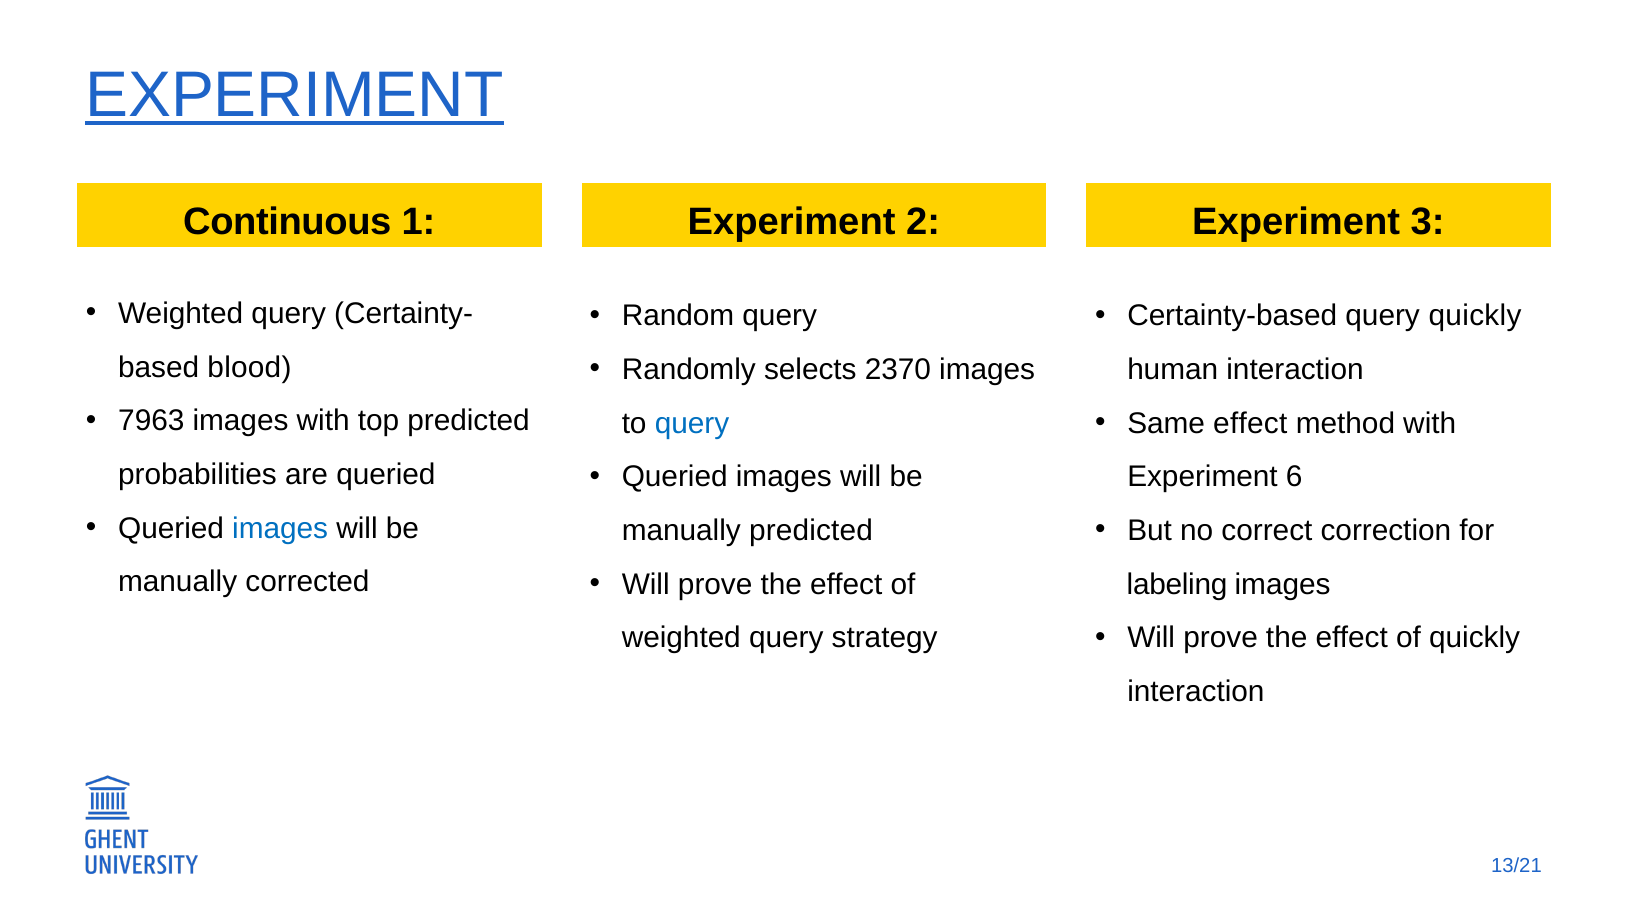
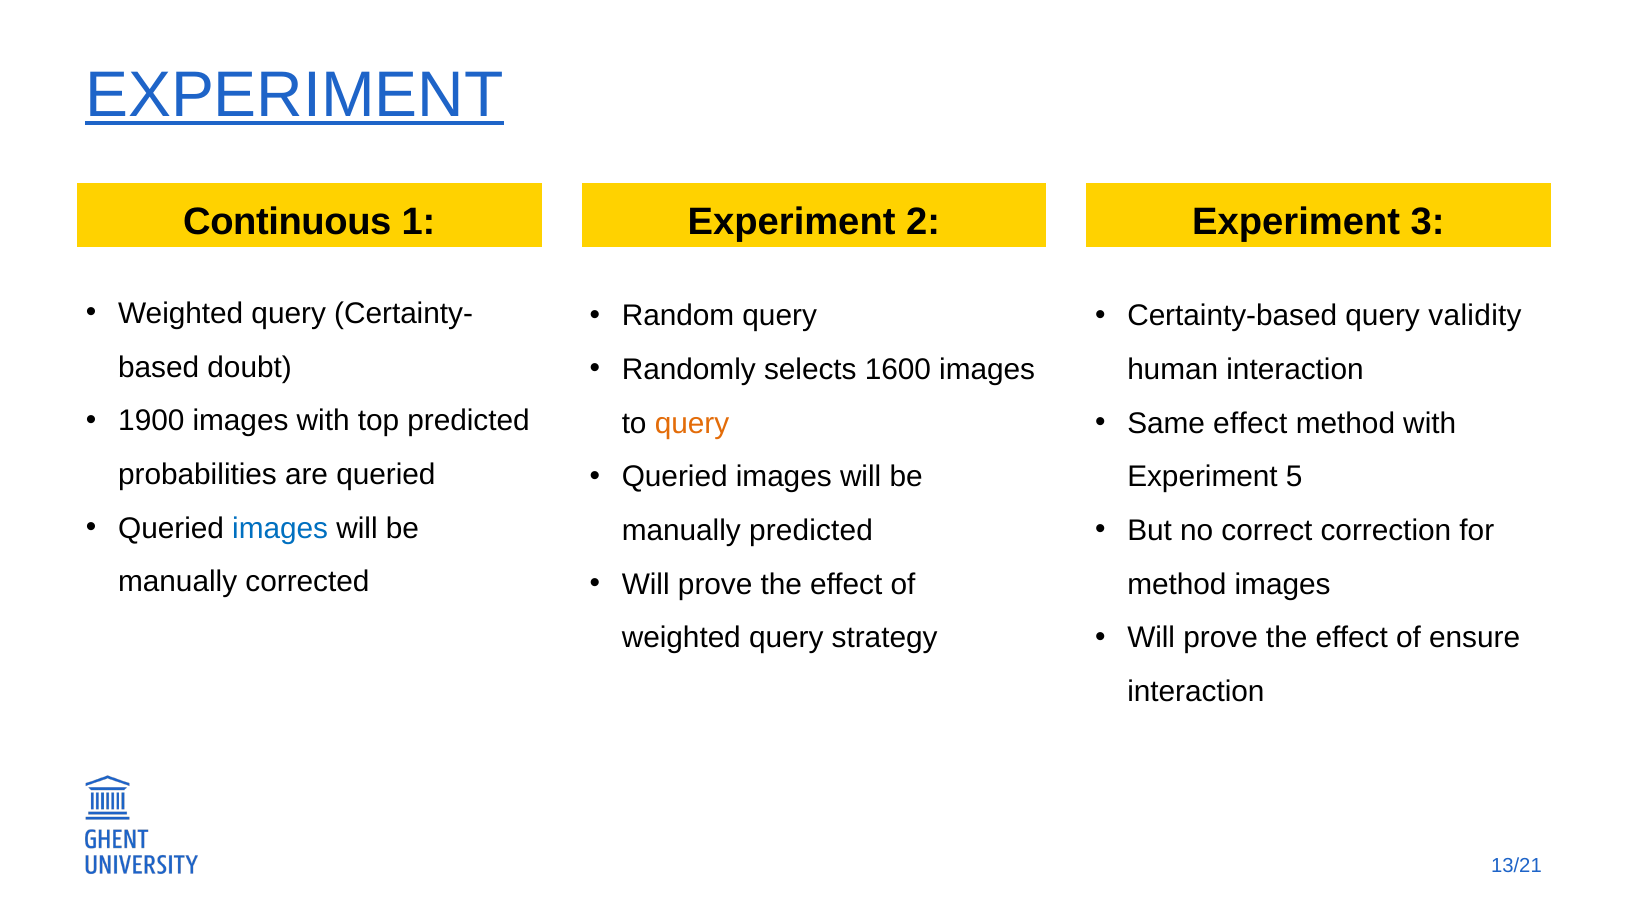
query quickly: quickly -> validity (1475, 316)
blood: blood -> doubt (250, 367)
2370: 2370 -> 1600 (898, 370)
7963: 7963 -> 1900 (151, 421)
query colour: blue -> orange (692, 423)
6: 6 -> 5 (1294, 477)
labeling: labeling -> method (1177, 584)
of quickly: quickly -> ensure (1475, 638)
